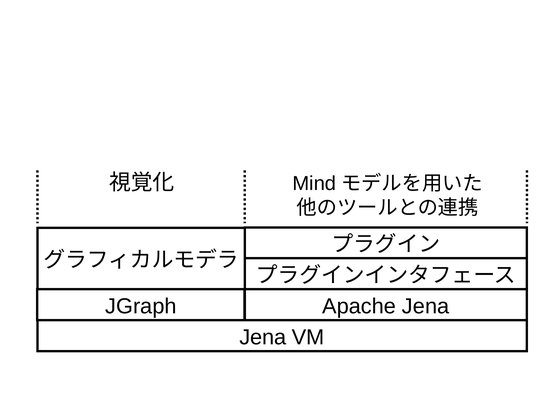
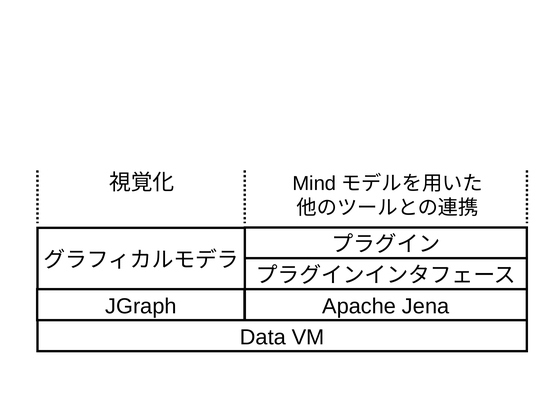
Jena: Jena -> Data (263, 337)
